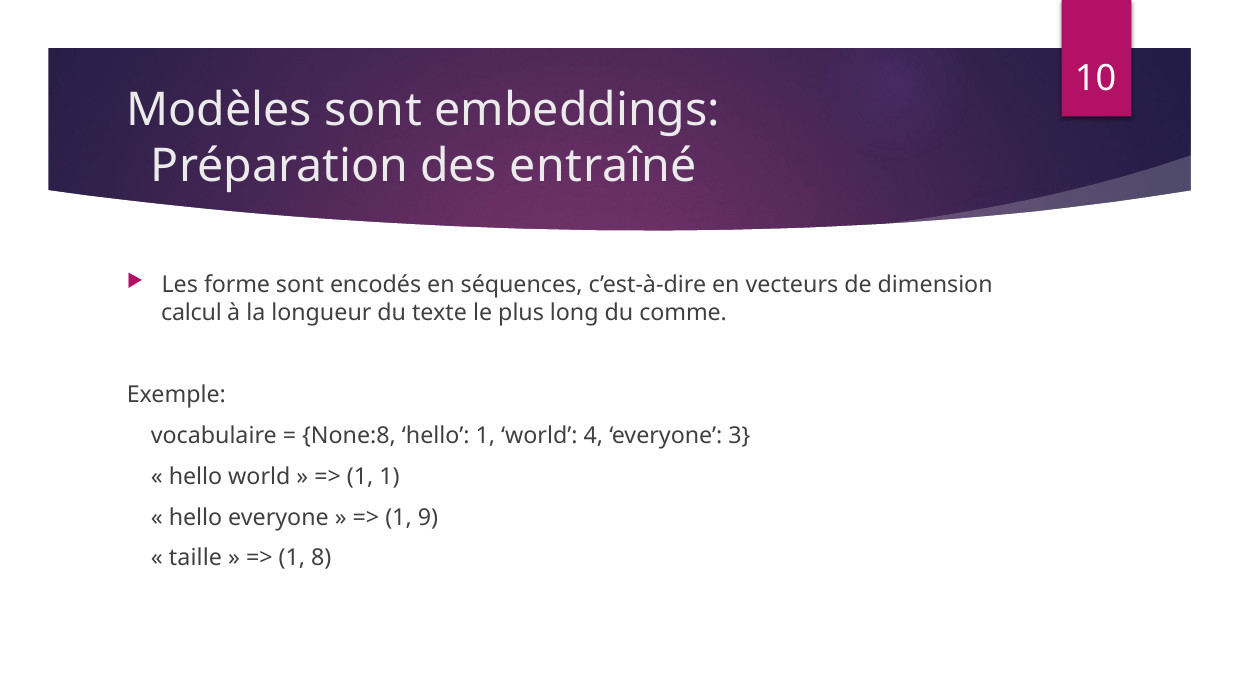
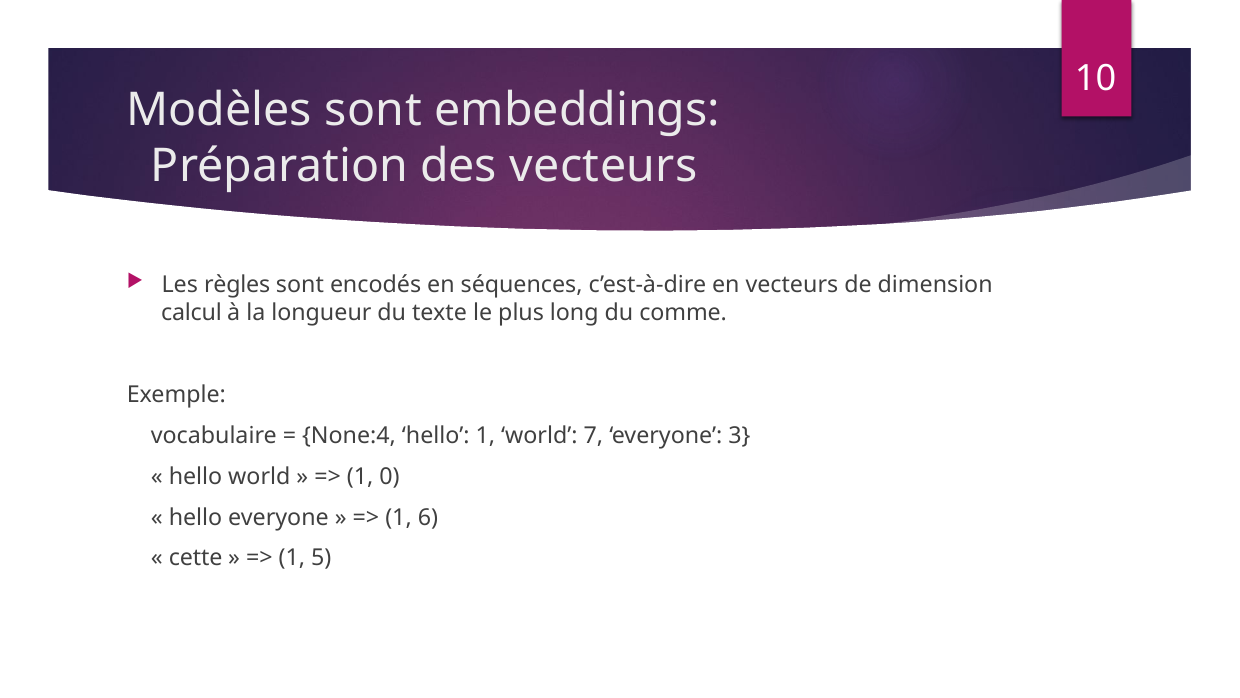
des entraîné: entraîné -> vecteurs (604, 166)
forme: forme -> règles (237, 285)
None:8: None:8 -> None:4 (349, 435)
4: 4 -> 7 (593, 435)
1 1: 1 -> 0 (390, 476)
9: 9 -> 6 (428, 517)
taille: taille -> cette (196, 558)
8: 8 -> 5 (321, 558)
